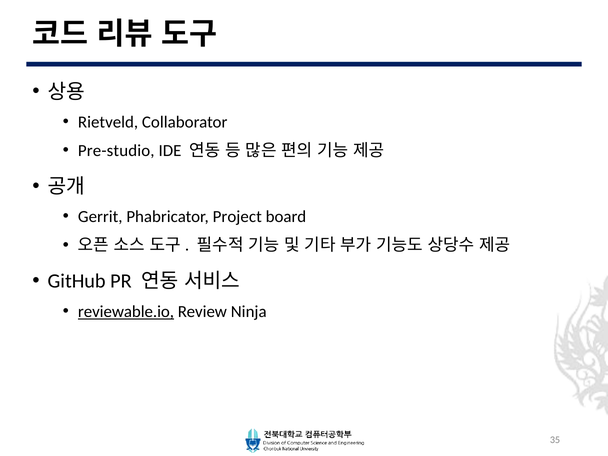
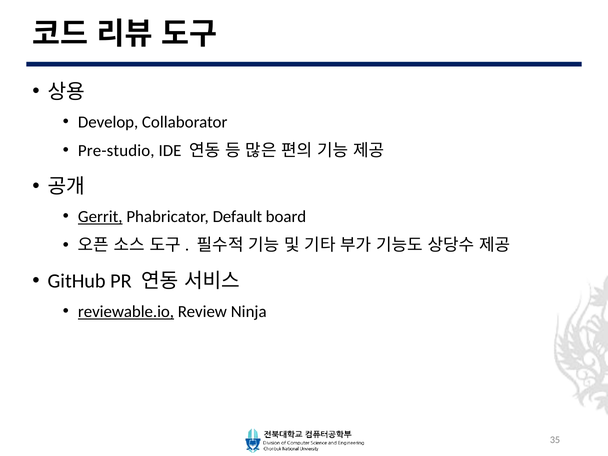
Rietveld: Rietveld -> Develop (108, 122)
Gerrit underline: none -> present (100, 217)
Project: Project -> Default (237, 217)
